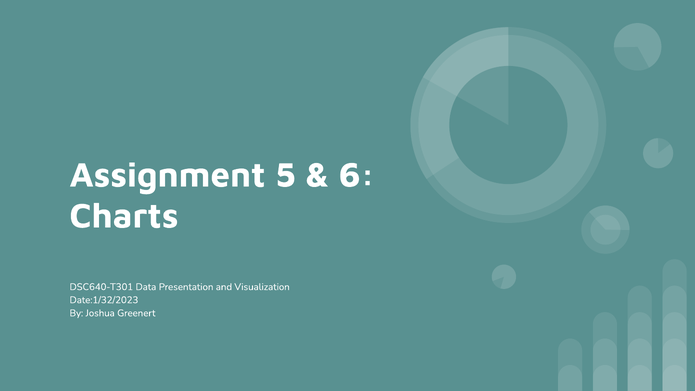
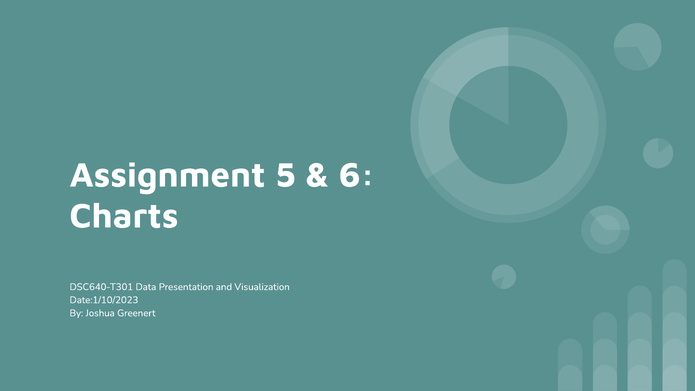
Date:1/32/2023: Date:1/32/2023 -> Date:1/10/2023 (104, 300)
